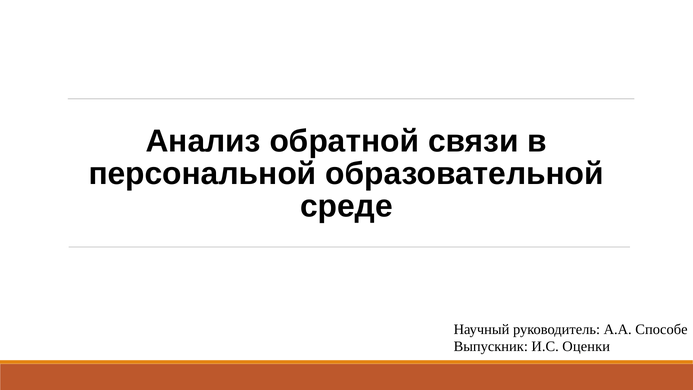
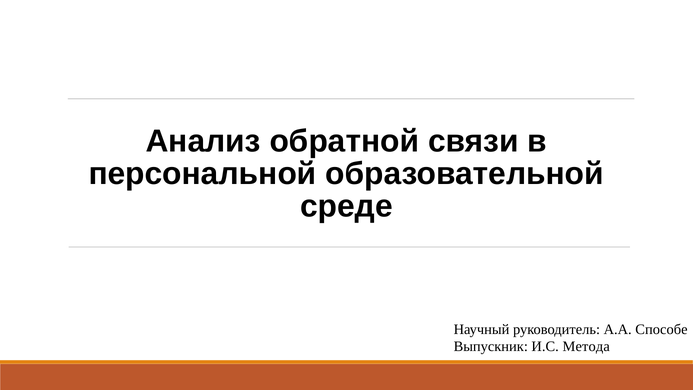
Оценки: Оценки -> Метода (586, 347)
